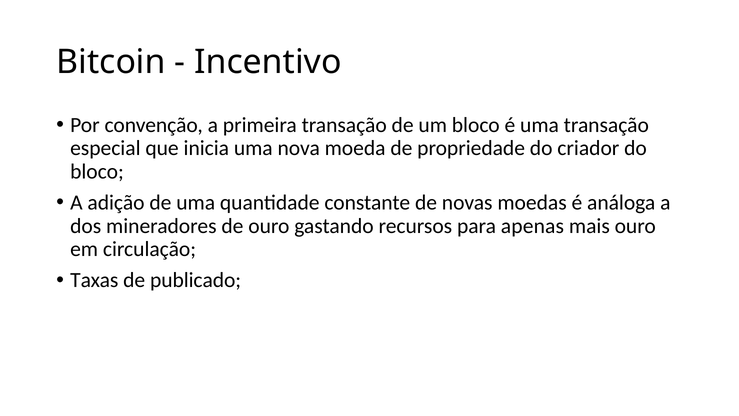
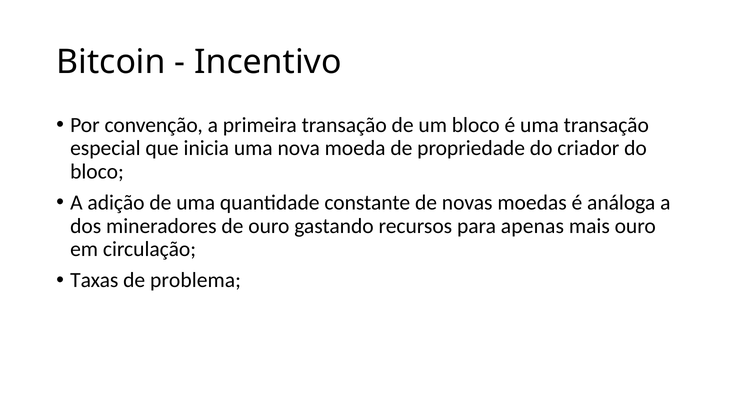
publicado: publicado -> problema (195, 280)
